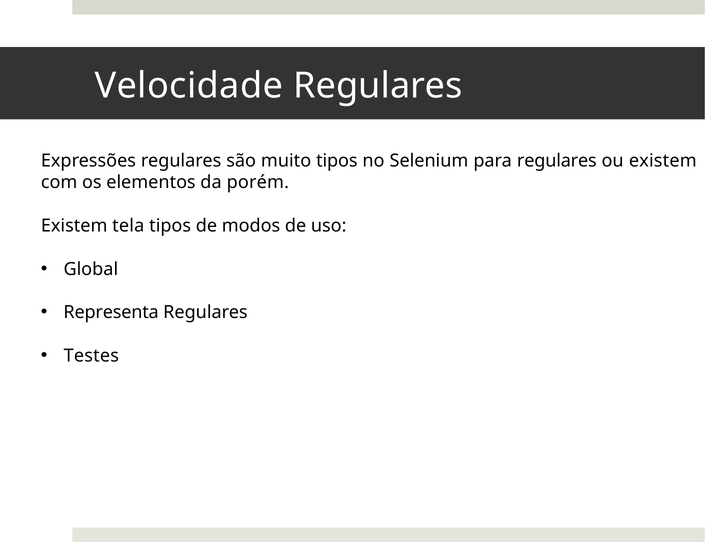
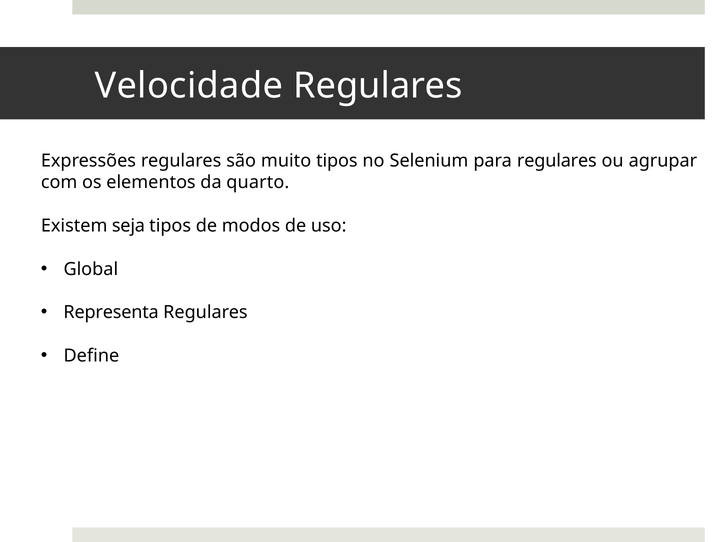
ou existem: existem -> agrupar (663, 161)
porém: porém -> quarto (258, 182)
tela: tela -> seja (128, 226)
Testes: Testes -> Define (91, 356)
